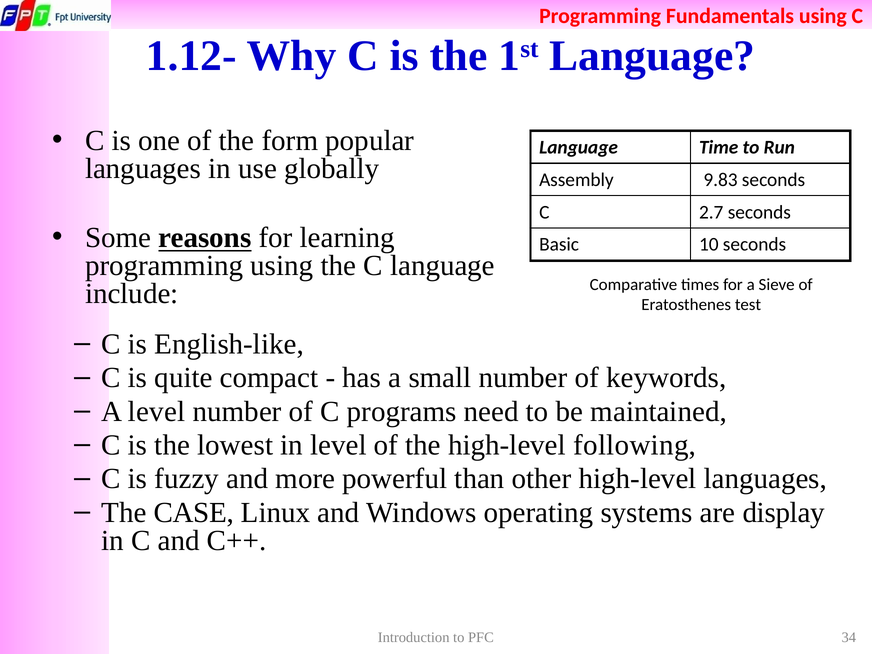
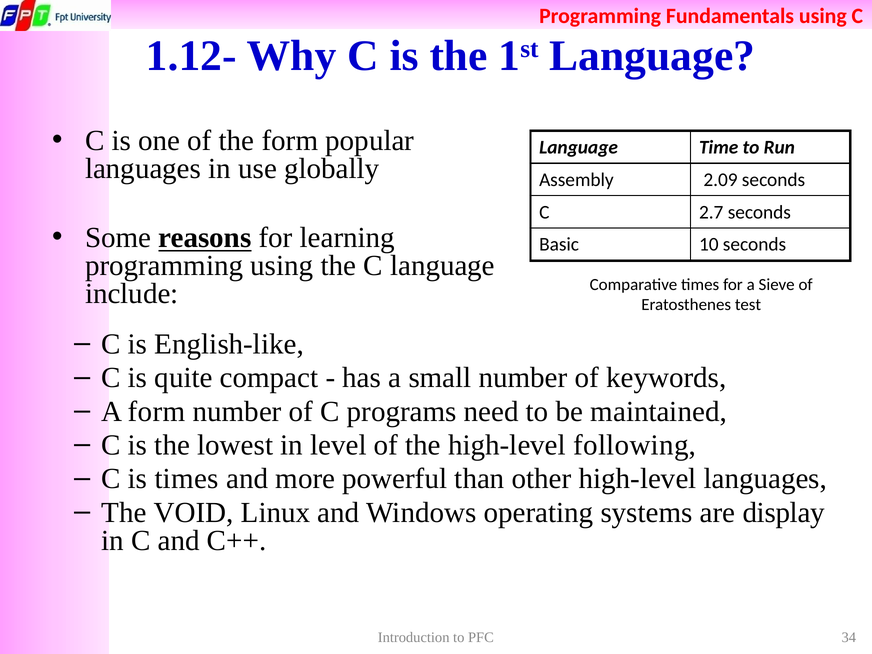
9.83: 9.83 -> 2.09 (720, 180)
A level: level -> form (157, 411)
is fuzzy: fuzzy -> times (187, 479)
CASE: CASE -> VOID (194, 513)
